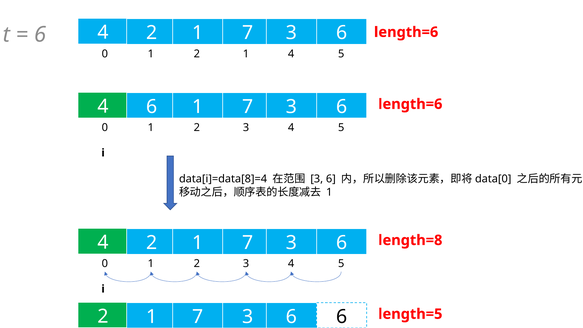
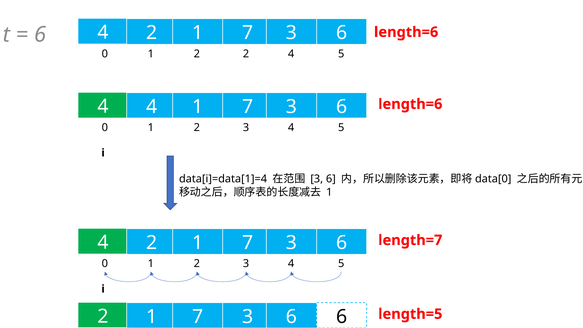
1 2 1: 1 -> 2 (246, 54)
6: 6 -> 4 (152, 107)
data[i]=data[8]=4: data[i]=data[8]=4 -> data[i]=data[1]=4 (223, 179)
length=8: length=8 -> length=7 (410, 240)
